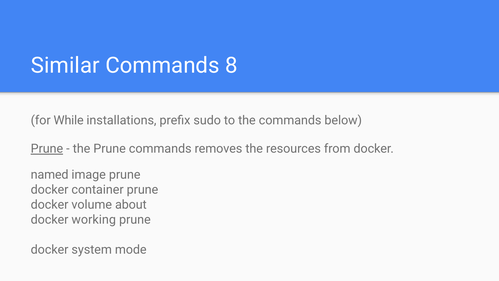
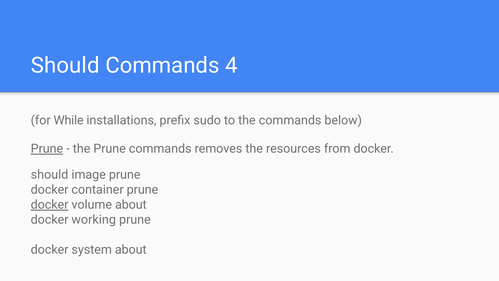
Similar: Similar -> Should (65, 65)
8: 8 -> 4 (231, 65)
named: named -> should (50, 175)
docker underline: none -> present (50, 205)
system mode: mode -> about (131, 250)
